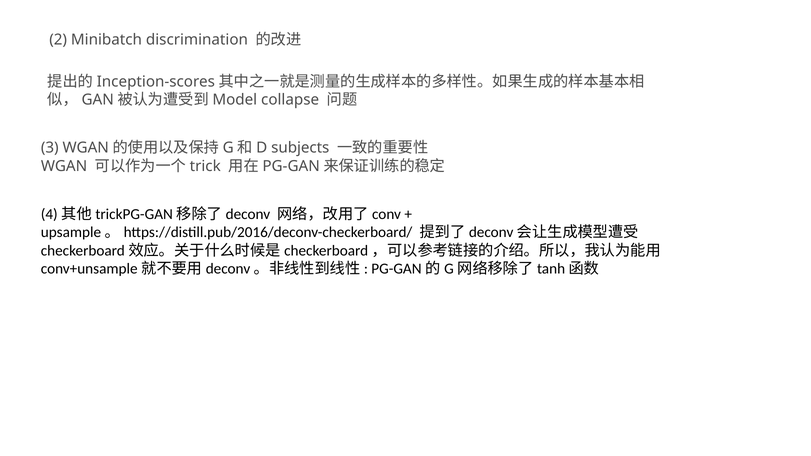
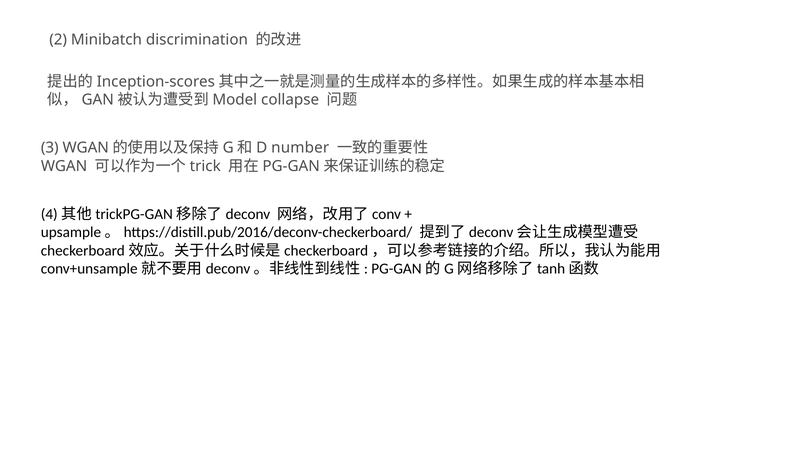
subjects: subjects -> number (300, 148)
